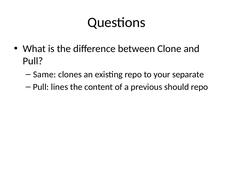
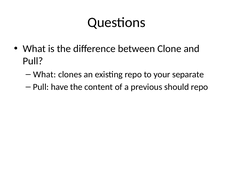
Same: Same -> What (45, 75)
lines: lines -> have (60, 87)
